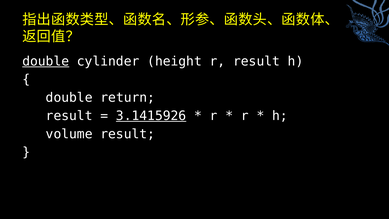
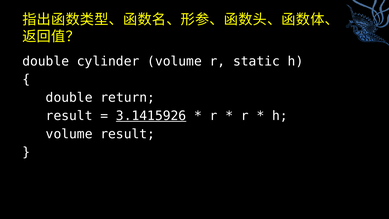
double underline: present -> none (46, 61)
cylinder height: height -> volume (175, 61)
r result: result -> static (257, 61)
